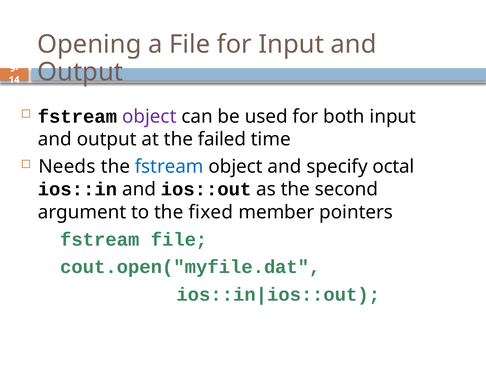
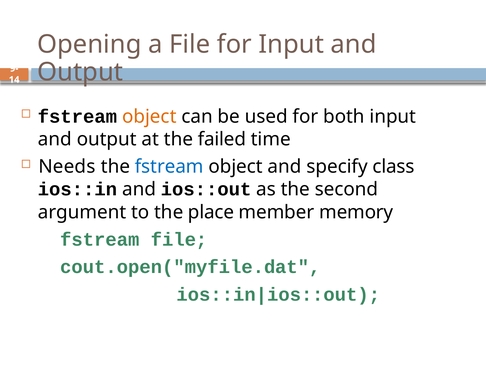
object colour: purple -> orange (149, 116)
octal: octal -> class (393, 166)
fixed: fixed -> place (211, 212)
pointers: pointers -> memory (356, 212)
